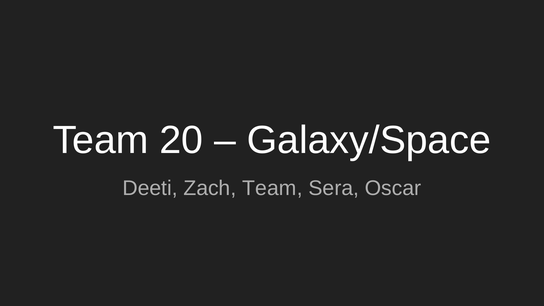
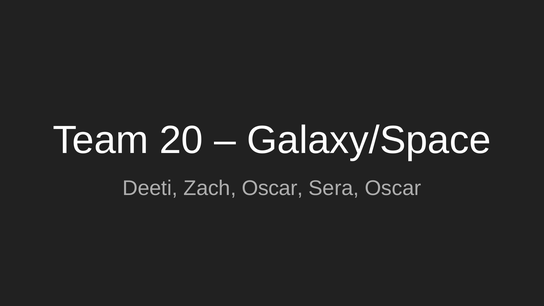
Zach Team: Team -> Oscar (273, 188)
